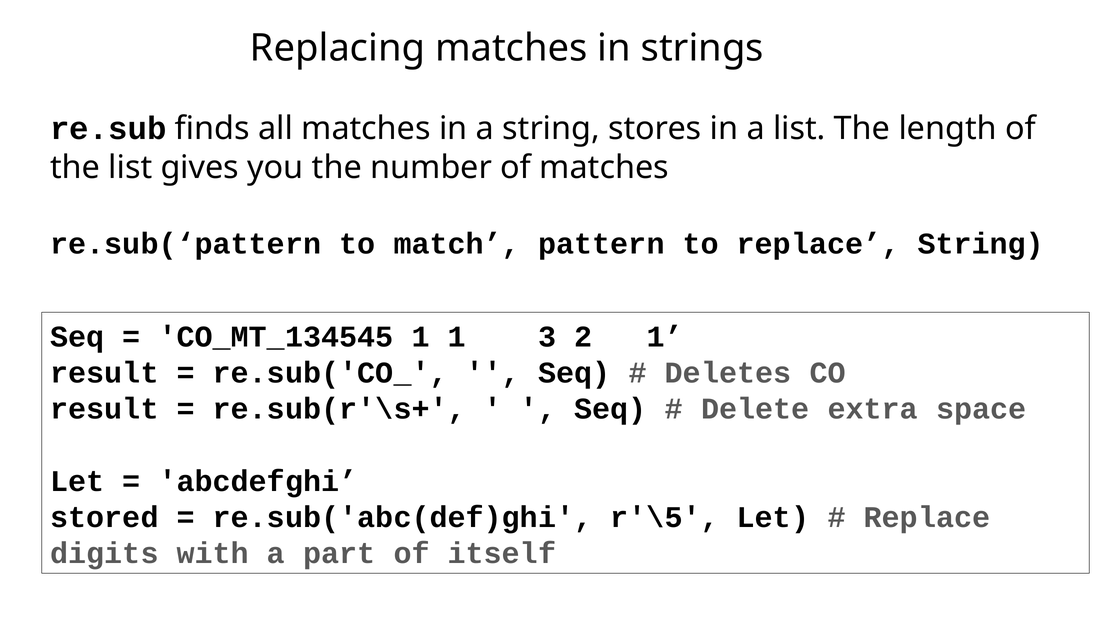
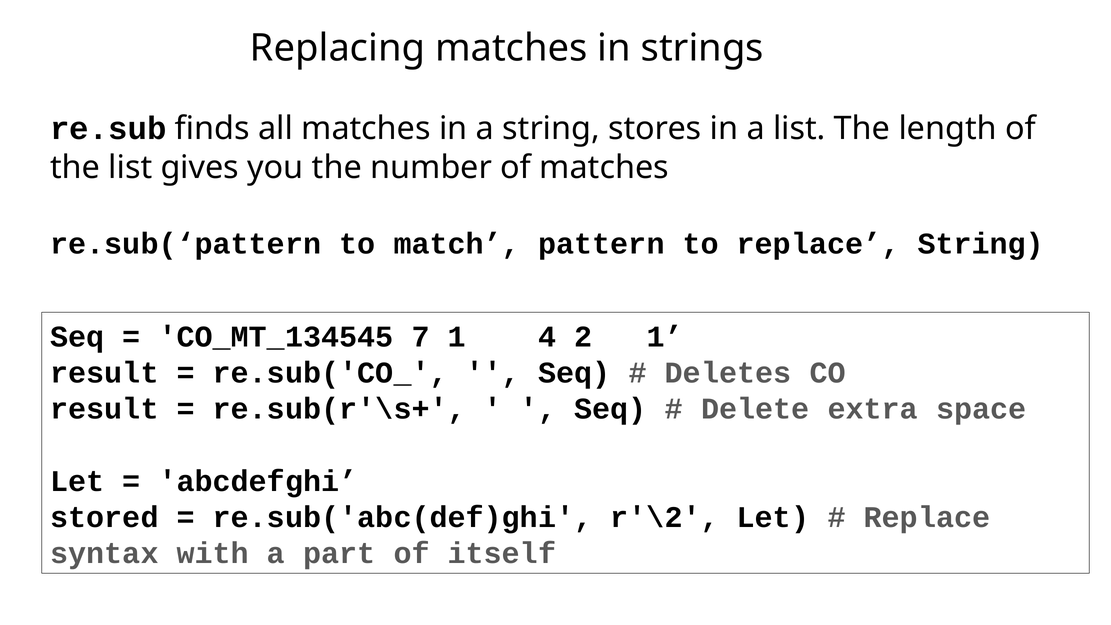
CO_MT_134545 1: 1 -> 7 (421, 337)
3: 3 -> 4 (547, 337)
r'\5: r'\5 -> r'\2 (665, 517)
digits: digits -> syntax (104, 553)
